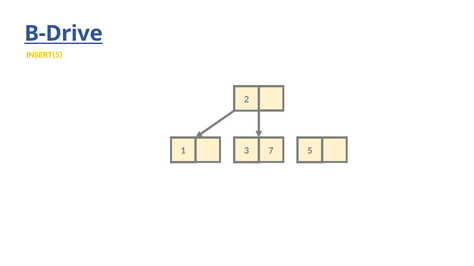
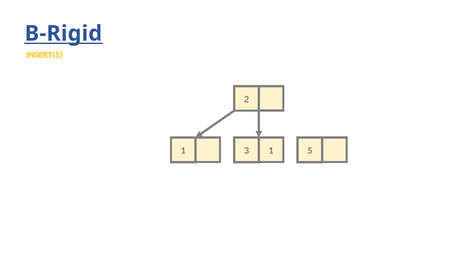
B-Drive: B-Drive -> B-Rigid (63, 34)
3 7: 7 -> 1 (271, 151)
